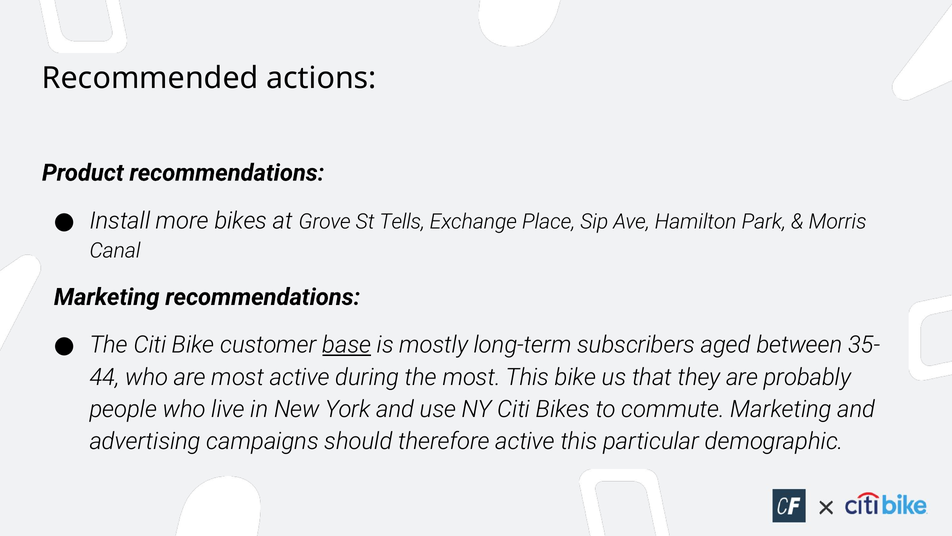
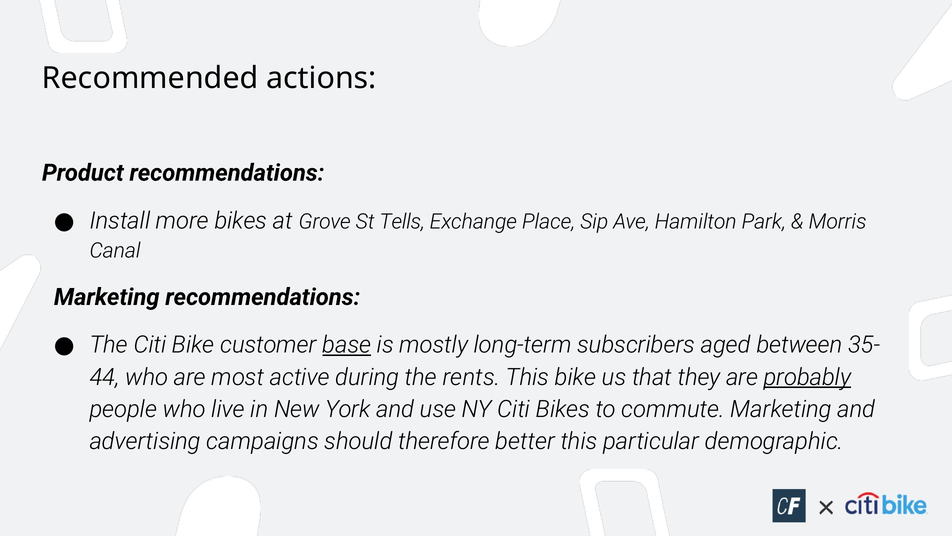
the most: most -> rents (471, 377)
probably underline: none -> present (807, 377)
therefore active: active -> better (525, 441)
